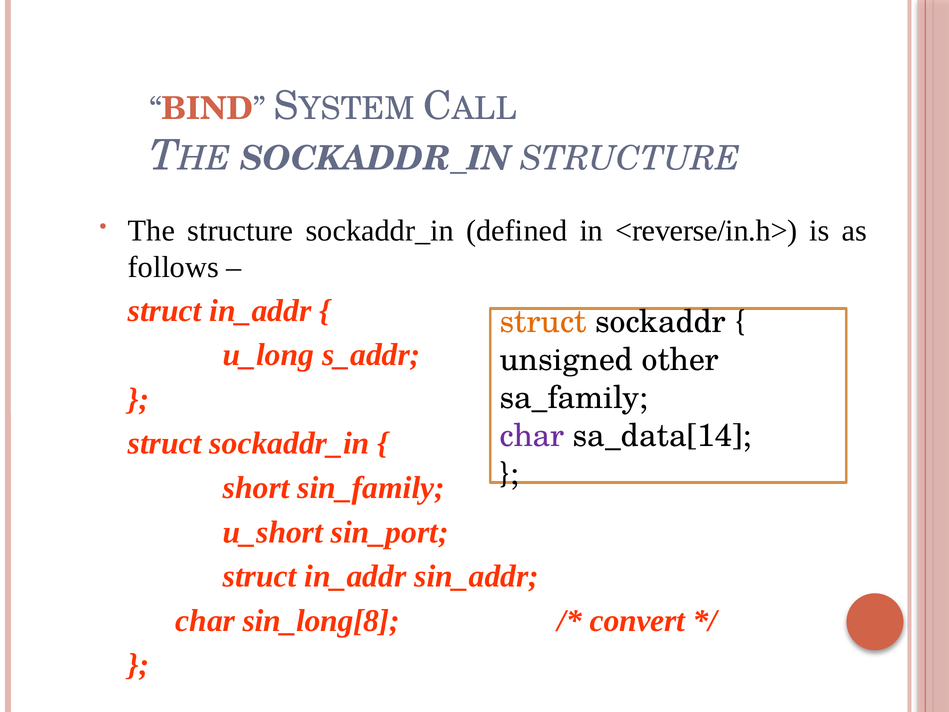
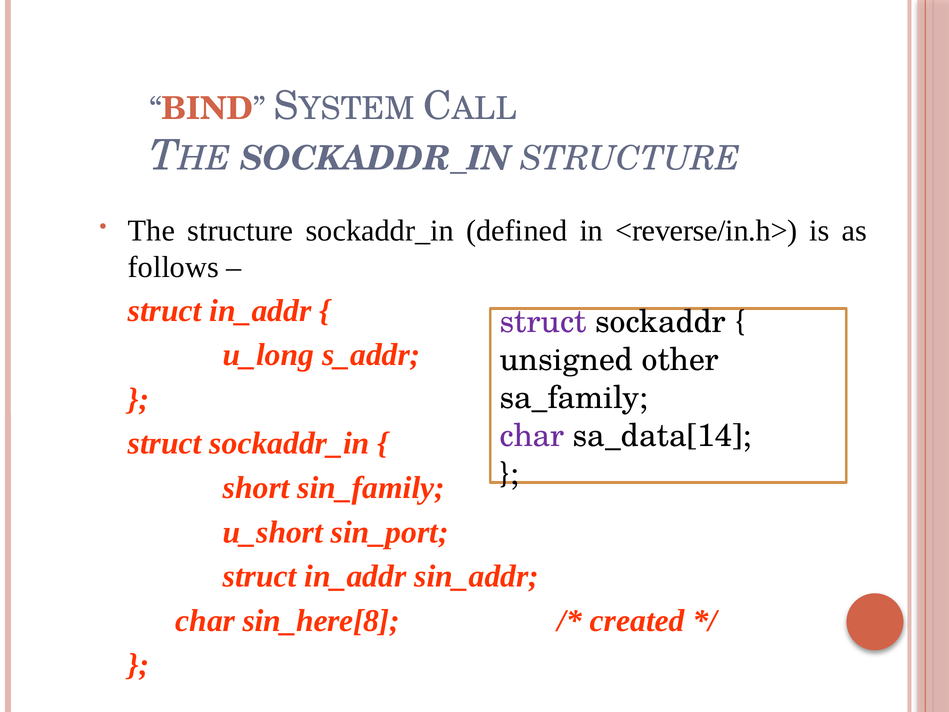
struct colour: orange -> purple (543, 322)
sin_long[8: sin_long[8 -> sin_here[8 (321, 620)
convert: convert -> created (637, 620)
